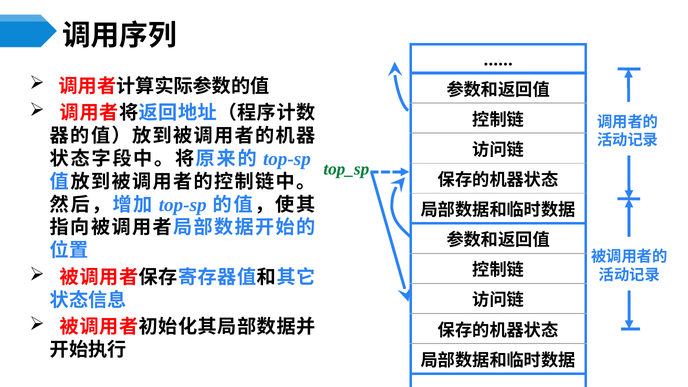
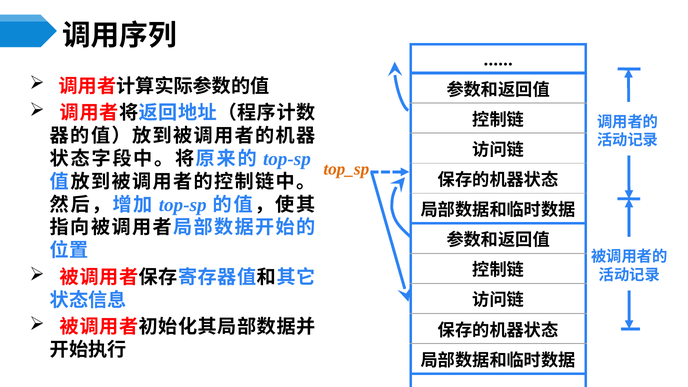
top_sp colour: green -> orange (346, 169)
